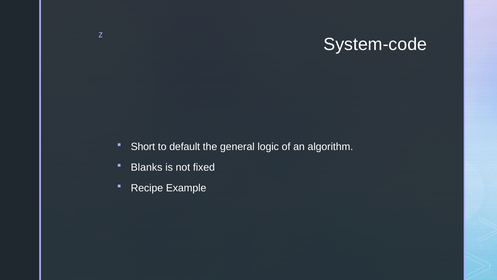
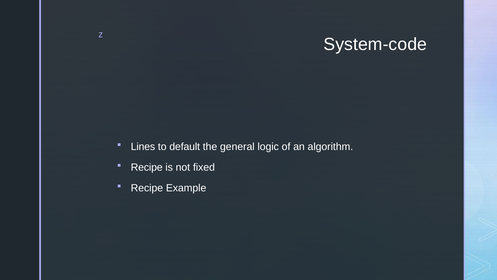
Short: Short -> Lines (143, 146)
Blanks: Blanks -> Recipe (147, 167)
